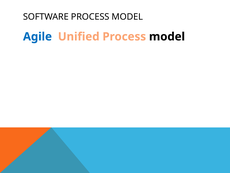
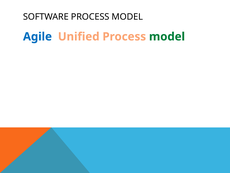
model colour: black -> green (167, 37)
